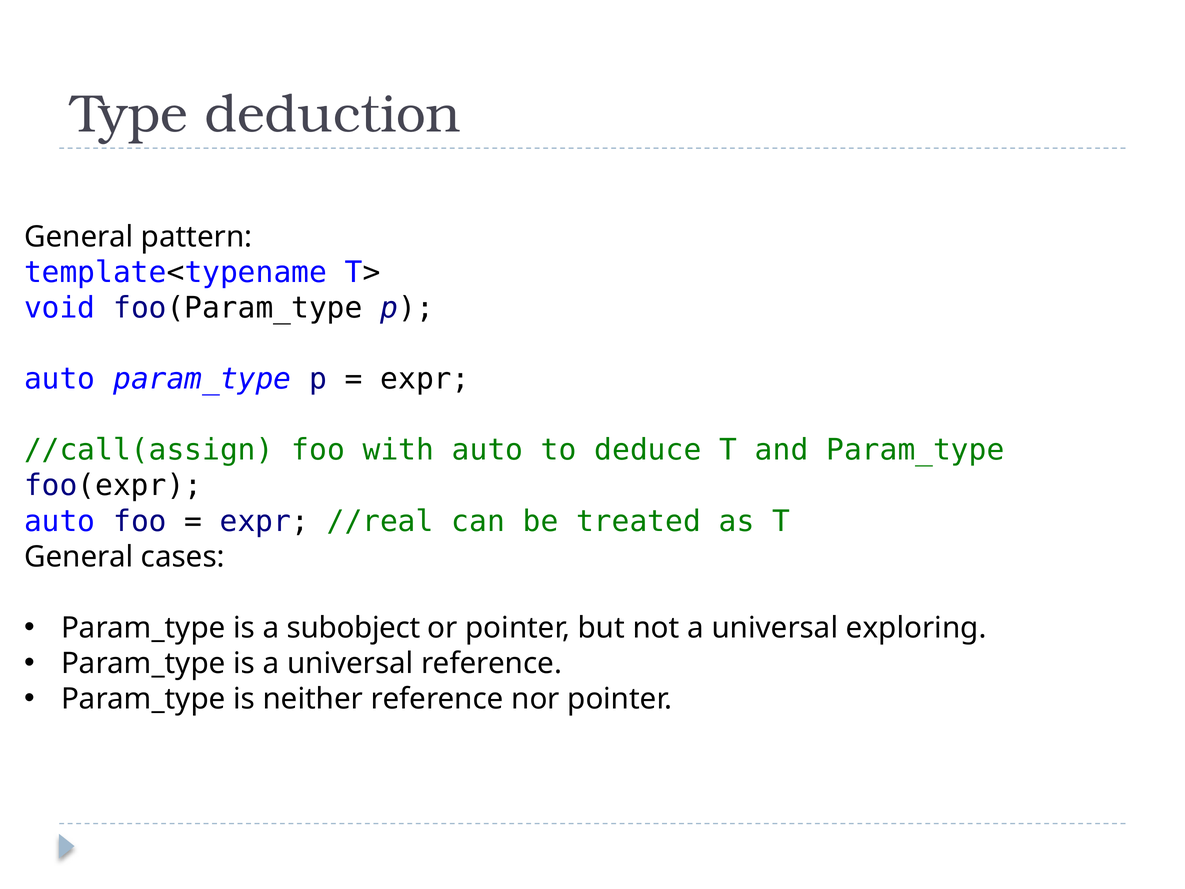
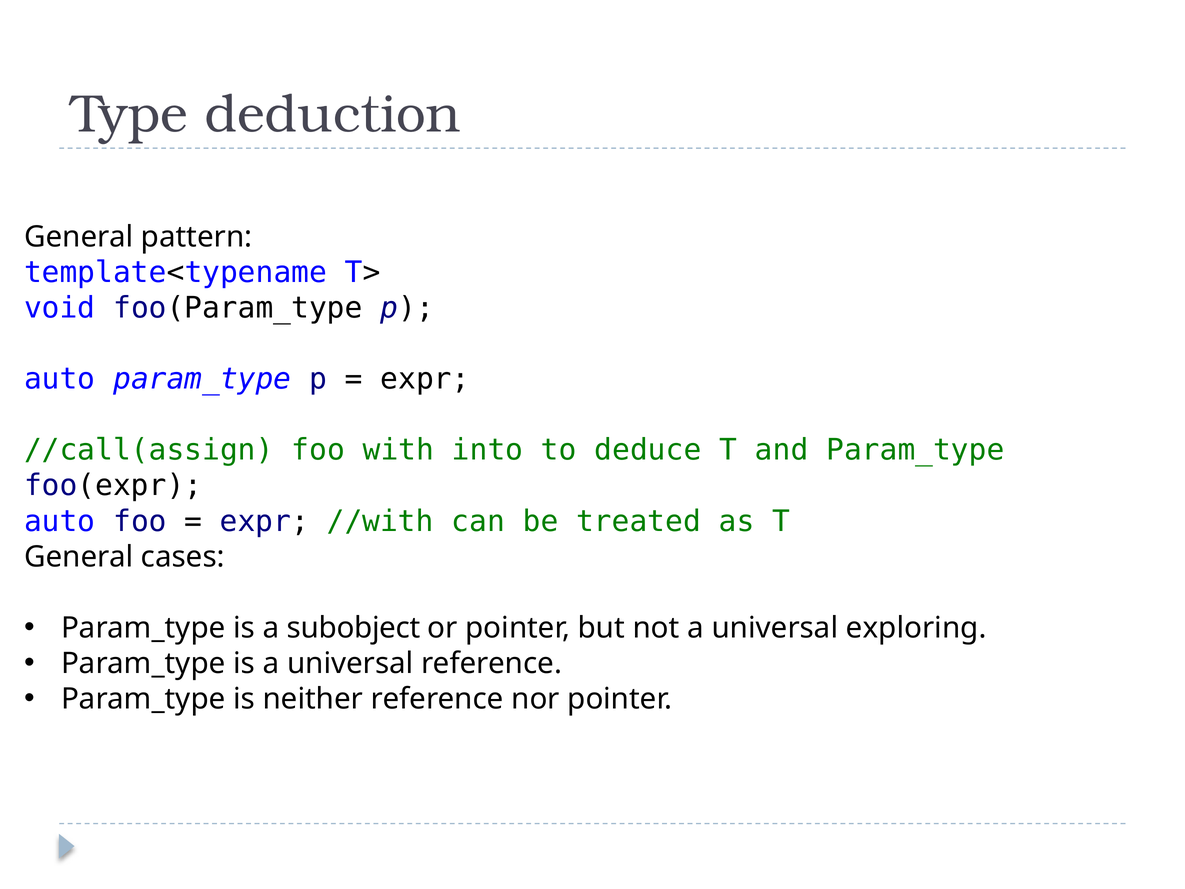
with auto: auto -> into (488, 450)
//real: //real -> //with (380, 521)
